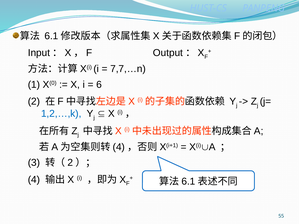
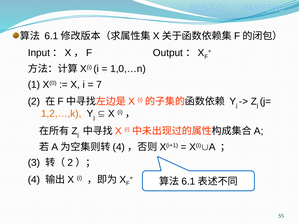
7,7,…n: 7,7,…n -> 1,0,…n (128, 69)
6: 6 -> 7 (99, 85)
1,2,…,k colour: blue -> orange (61, 114)
